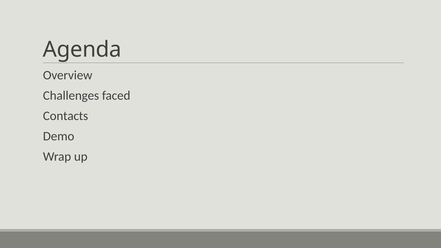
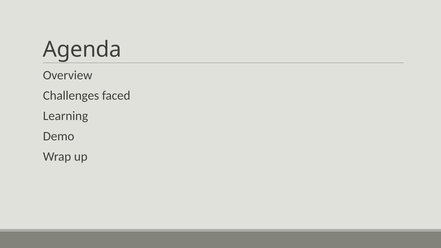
Contacts: Contacts -> Learning (66, 116)
